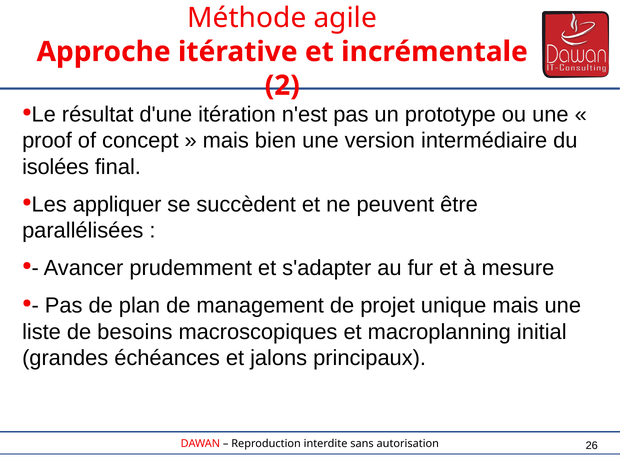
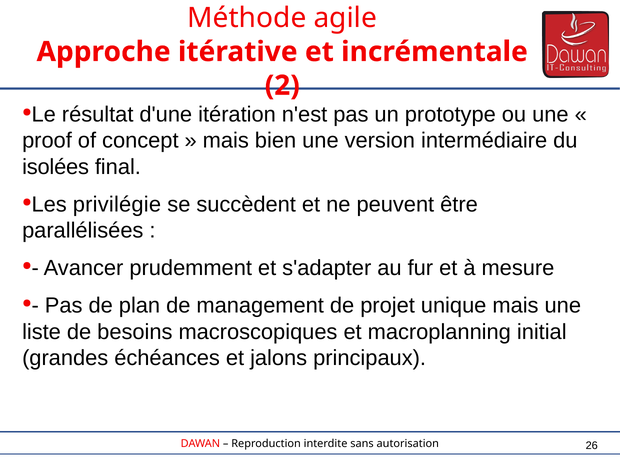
appliquer: appliquer -> privilégie (117, 204)
